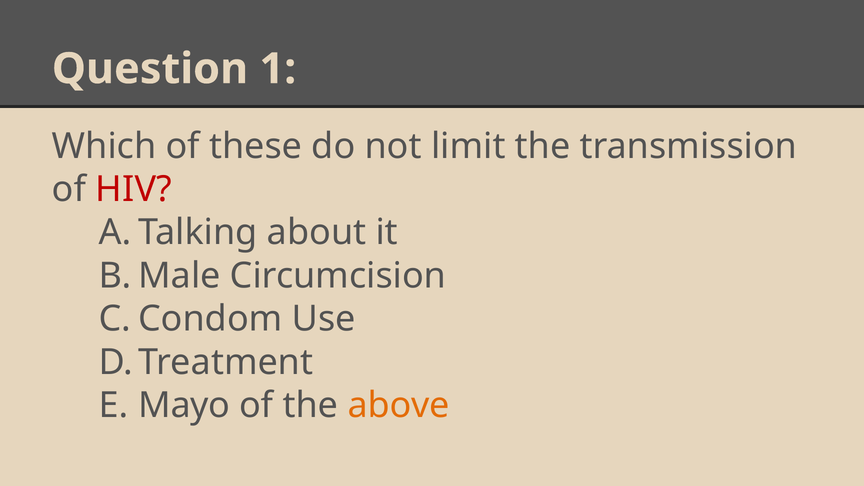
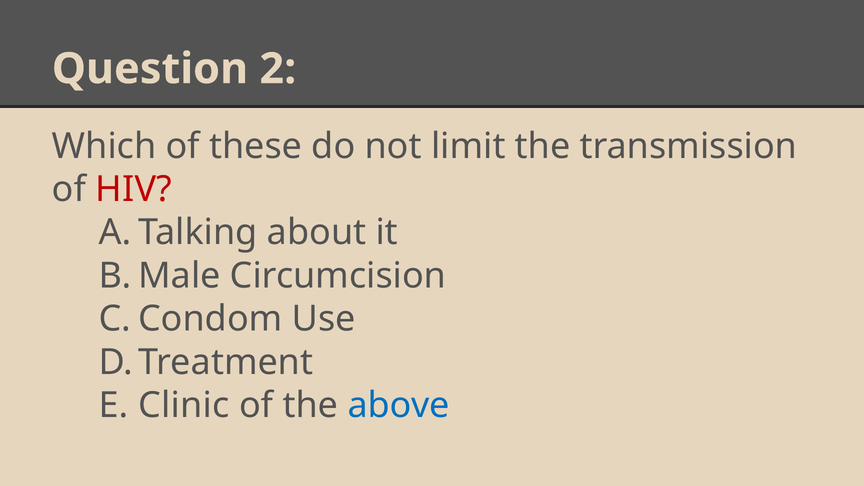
1: 1 -> 2 (278, 69)
Mayo: Mayo -> Clinic (184, 405)
above colour: orange -> blue (399, 405)
